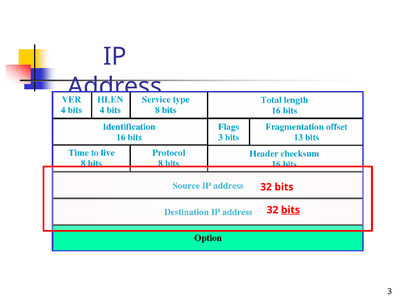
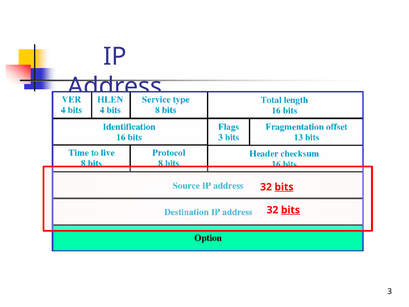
bits underline: none -> present (284, 187)
